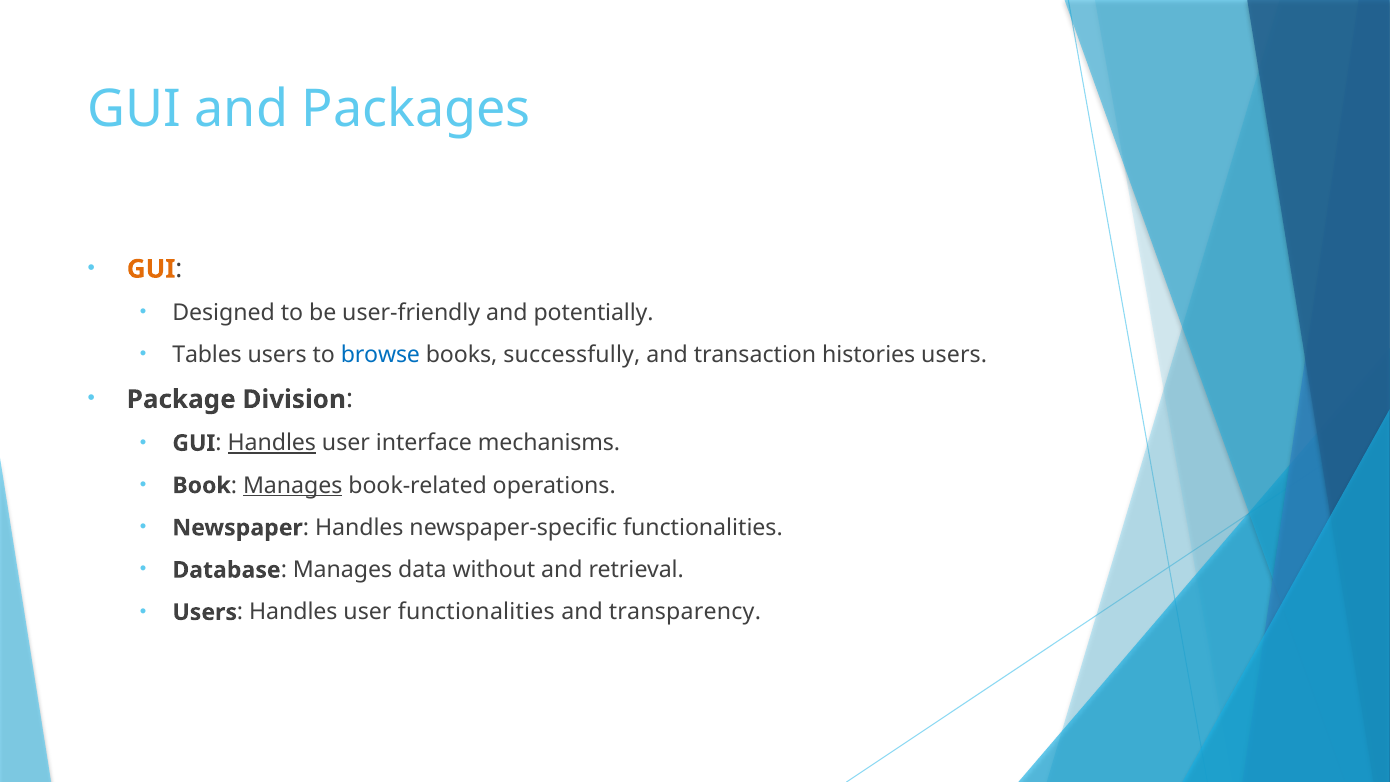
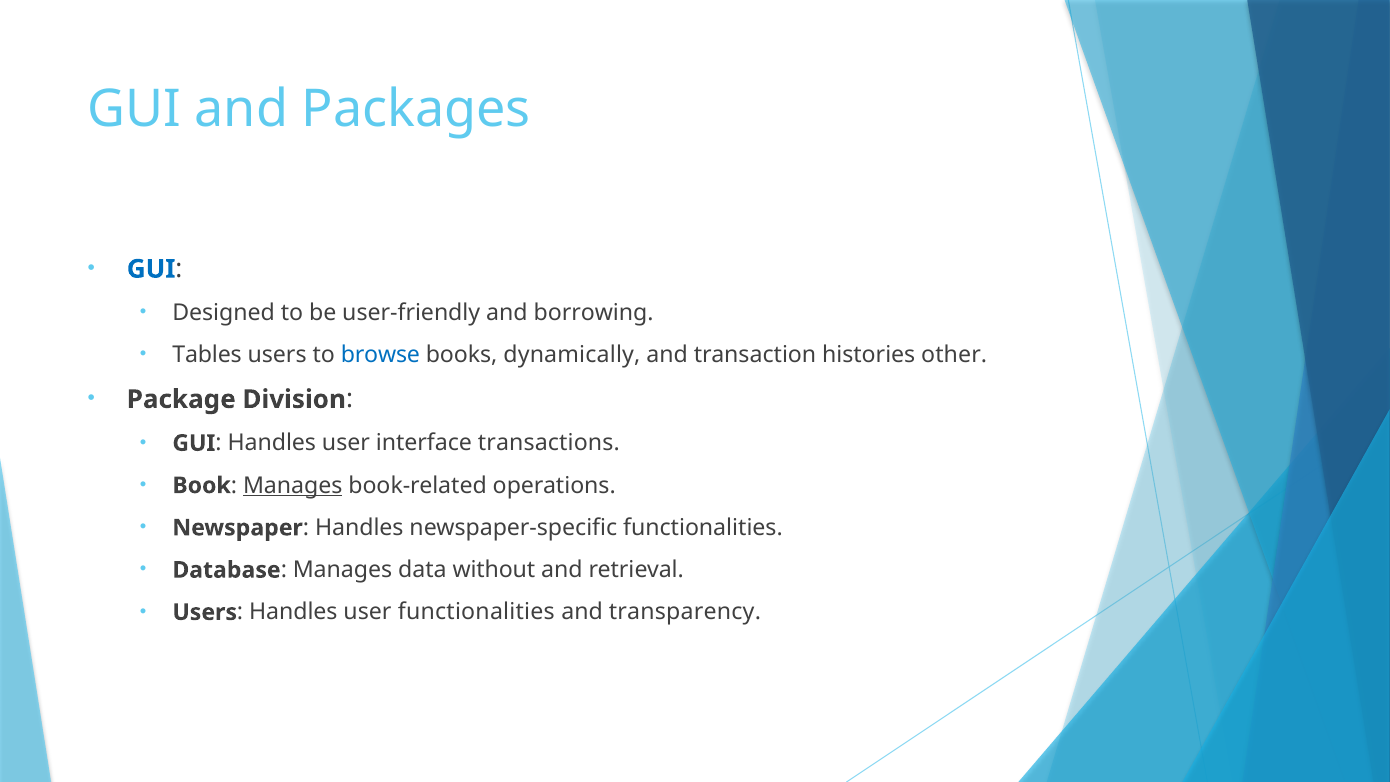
GUI colour: orange -> blue (151, 269)
potentially: potentially -> borrowing (594, 313)
successfully: successfully -> dynamically (572, 355)
histories users: users -> other (954, 355)
Handles underline: present -> none (272, 443)
mechanisms: mechanisms -> transactions (549, 443)
